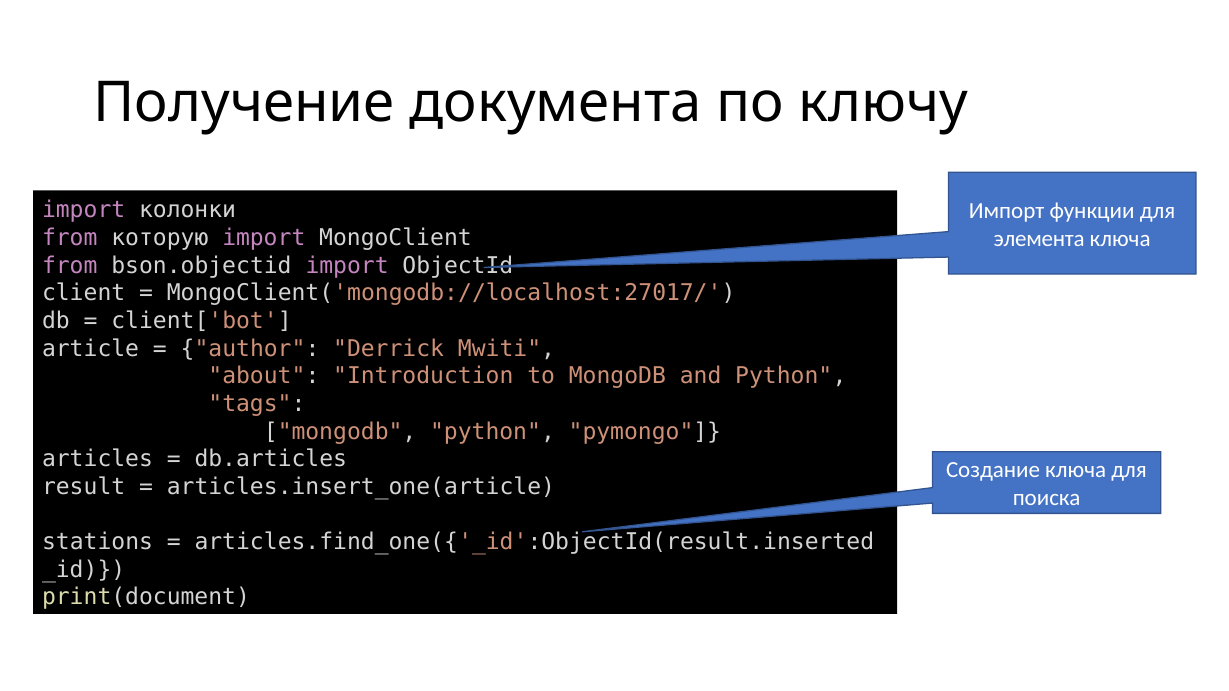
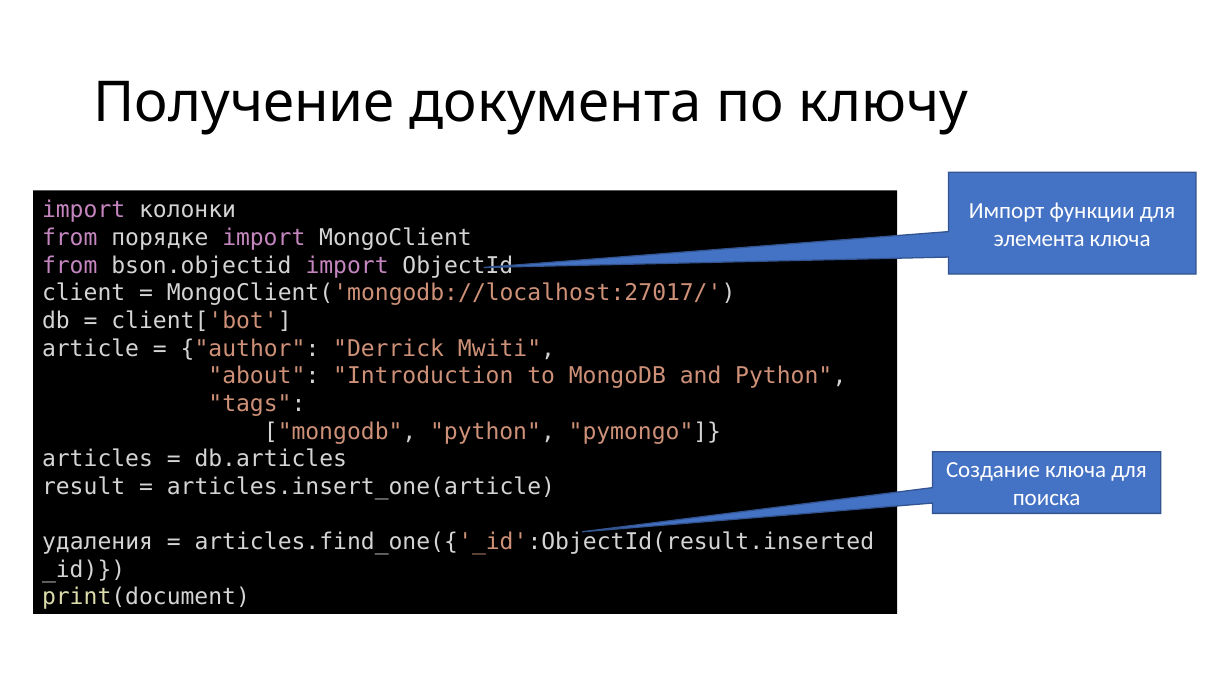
которую: которую -> порядке (160, 238)
stations: stations -> удаления (98, 542)
